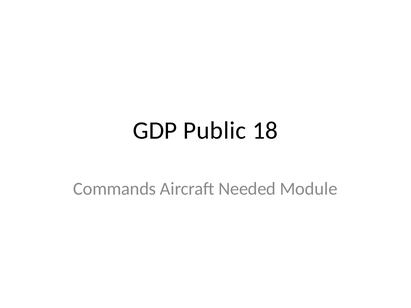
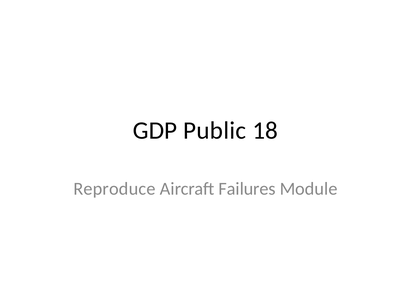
Commands: Commands -> Reproduce (115, 189)
Needed: Needed -> Failures (247, 189)
